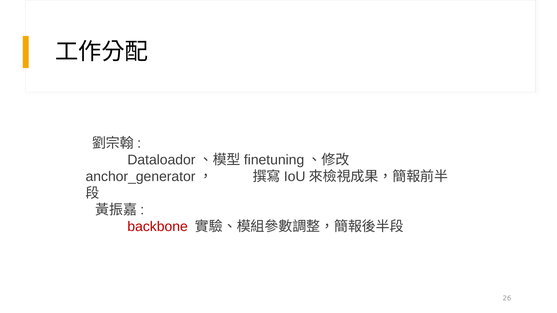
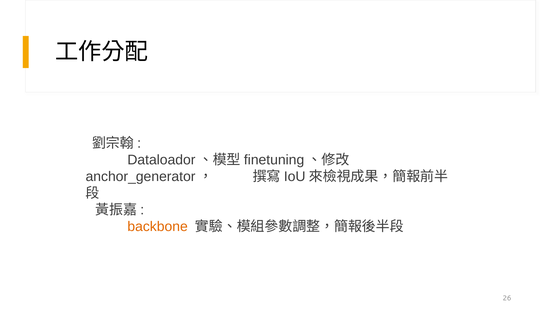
backbone colour: red -> orange (158, 227)
